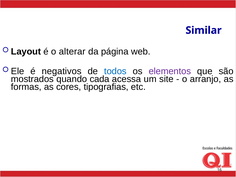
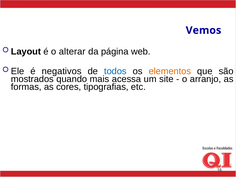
Similar: Similar -> Vemos (204, 30)
elementos colour: purple -> orange (170, 71)
cada: cada -> mais (100, 79)
